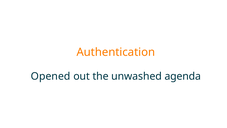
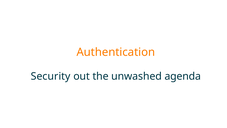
Opened: Opened -> Security (51, 76)
